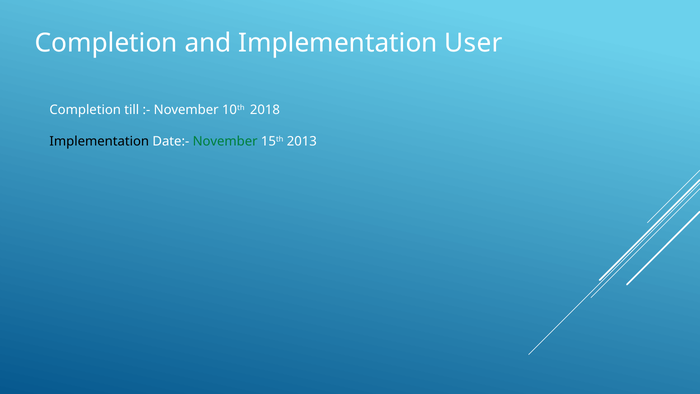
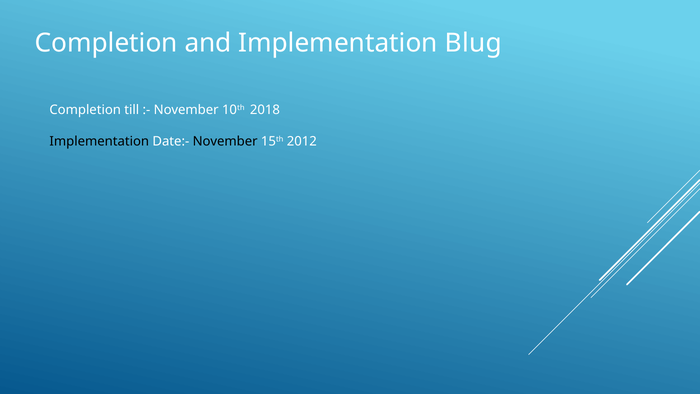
User: User -> Blug (473, 43)
November colour: green -> black (225, 141)
2013: 2013 -> 2012 (302, 141)
